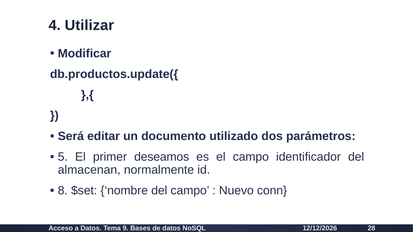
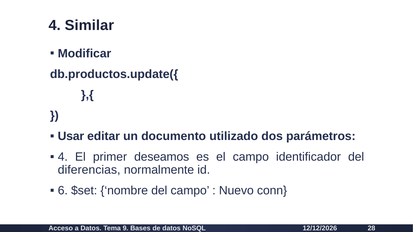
Utilizar: Utilizar -> Similar (89, 25)
Será: Será -> Usar (71, 136)
5: 5 -> 4 (63, 157)
almacenan: almacenan -> diferencias (89, 170)
8: 8 -> 6 (63, 191)
